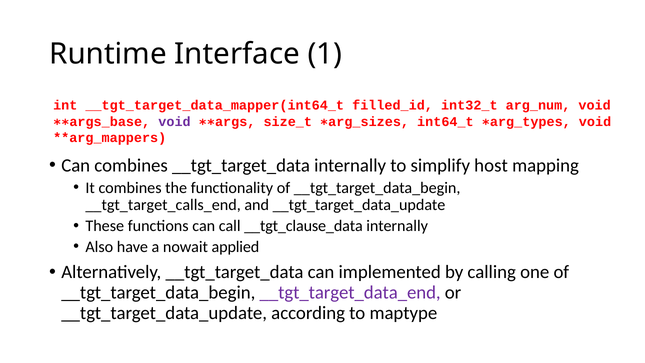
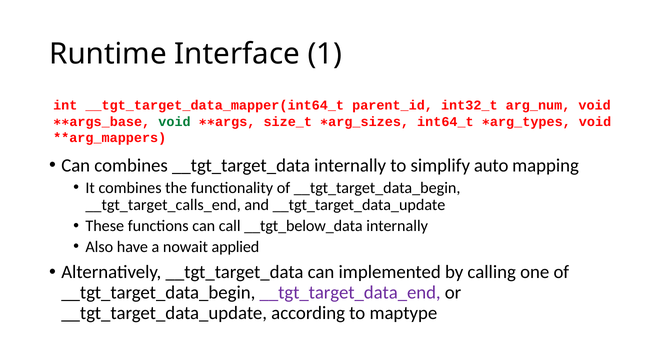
filled_id: filled_id -> parent_id (393, 105)
void colour: purple -> green (174, 122)
host: host -> auto (491, 165)
__tgt_clause_data: __tgt_clause_data -> __tgt_below_data (303, 226)
